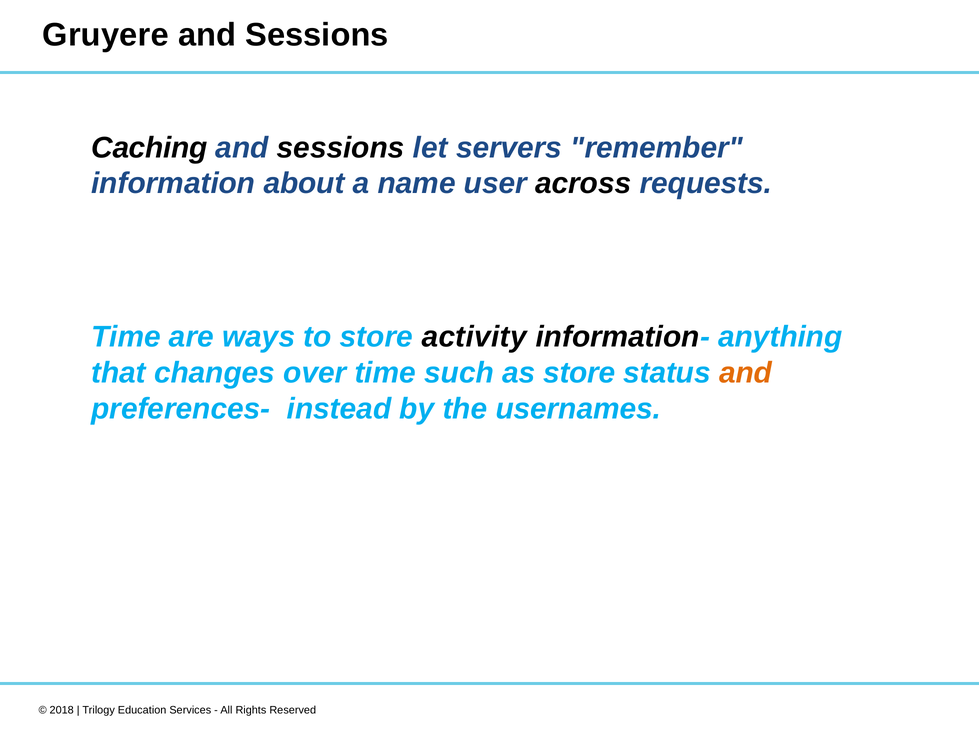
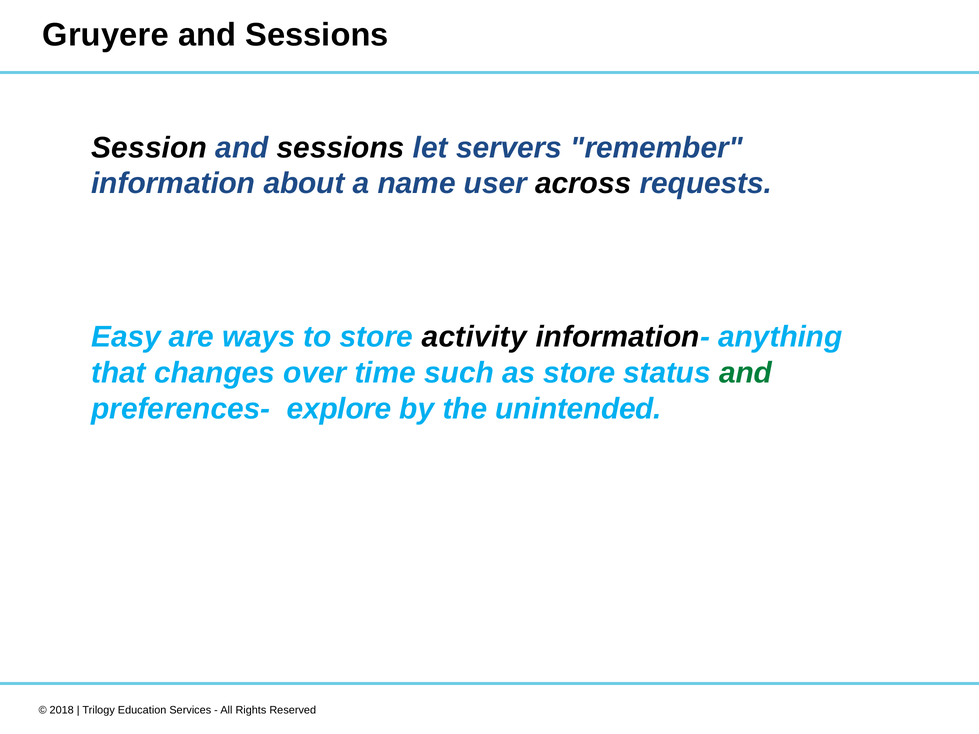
Caching: Caching -> Session (149, 148)
Time: Time -> Easy (126, 337)
and colour: orange -> green (746, 373)
instead: instead -> explore (339, 409)
usernames: usernames -> unintended (579, 409)
